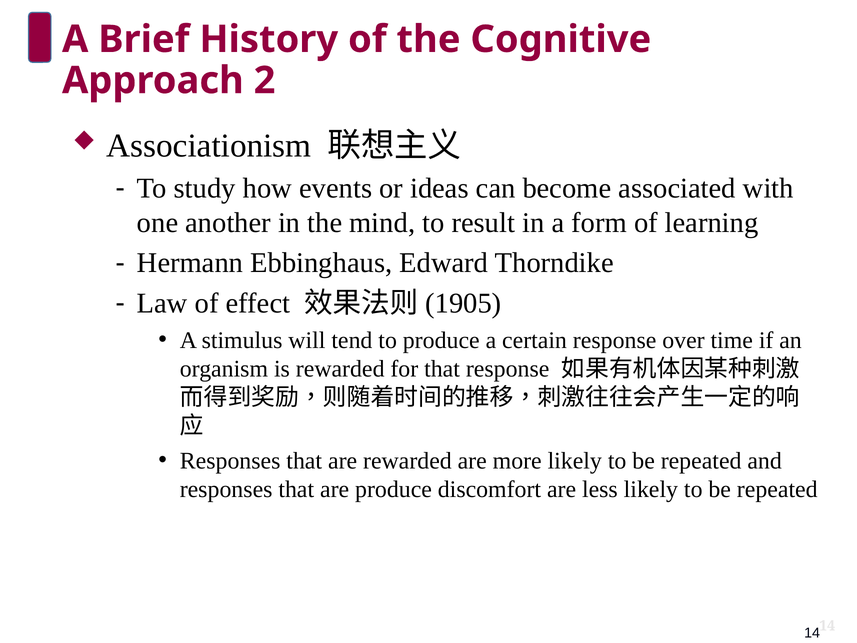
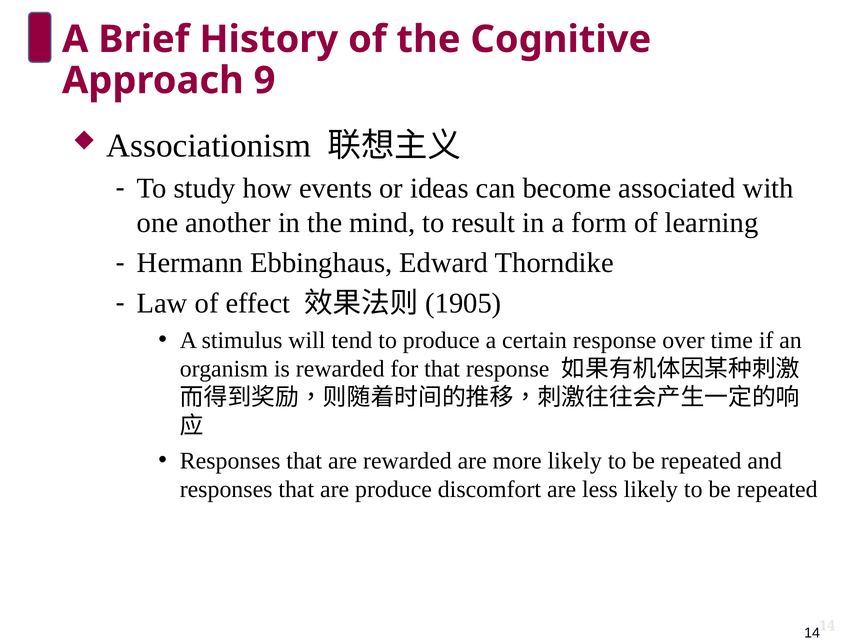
2: 2 -> 9 (265, 81)
